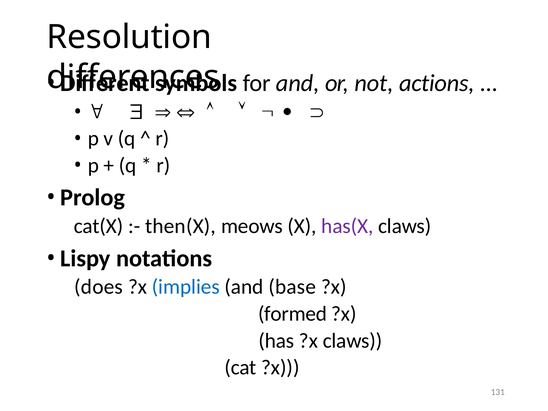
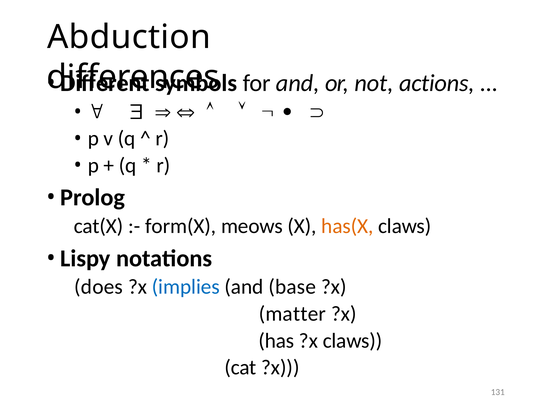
Resolution: Resolution -> Abduction (129, 37)
then(X: then(X -> form(X (181, 226)
has(X colour: purple -> orange (347, 226)
formed: formed -> matter (292, 314)
